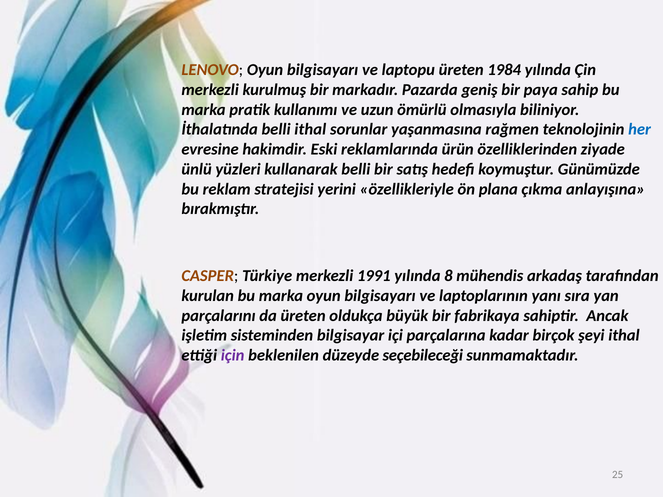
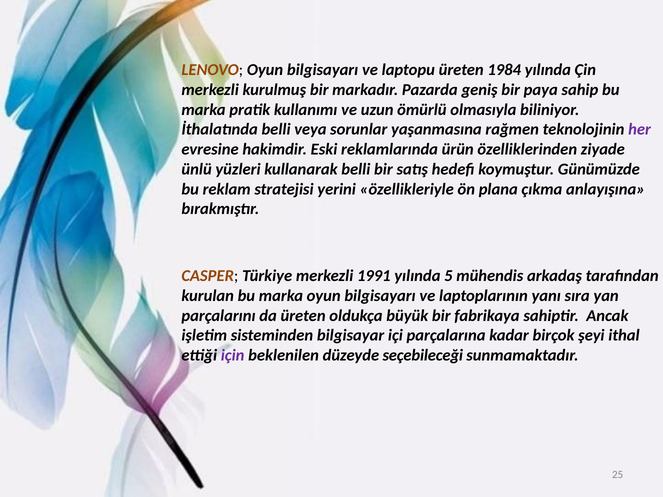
belli ithal: ithal -> veya (310, 130)
her colour: blue -> purple (639, 130)
8: 8 -> 5 (448, 276)
